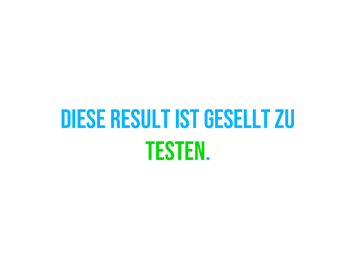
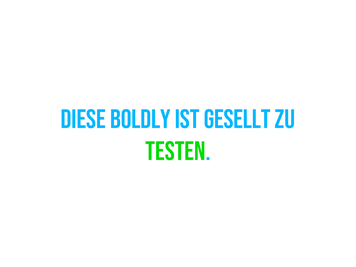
result: result -> boldly (140, 119)
